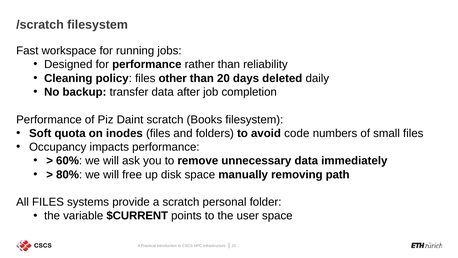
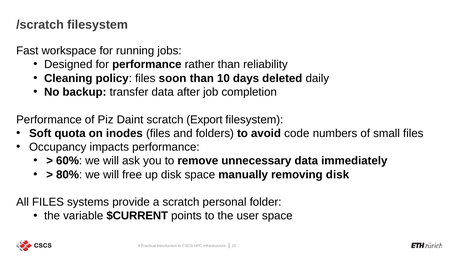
other: other -> soon (173, 78)
than 20: 20 -> 10 (223, 78)
Books: Books -> Export (205, 119)
removing path: path -> disk (338, 174)
